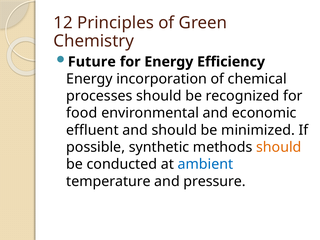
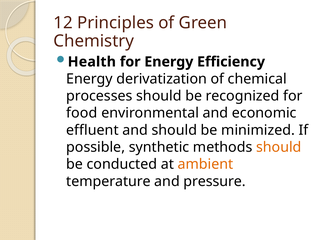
Future: Future -> Health (92, 62)
incorporation: incorporation -> derivatization (162, 79)
ambient colour: blue -> orange (206, 164)
